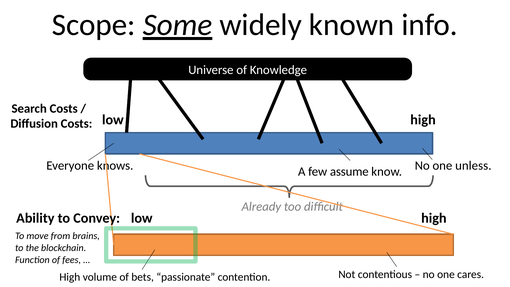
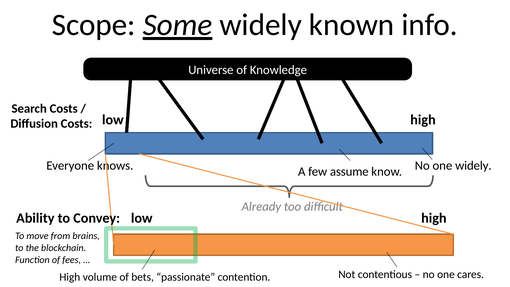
one unless: unless -> widely (473, 166)
